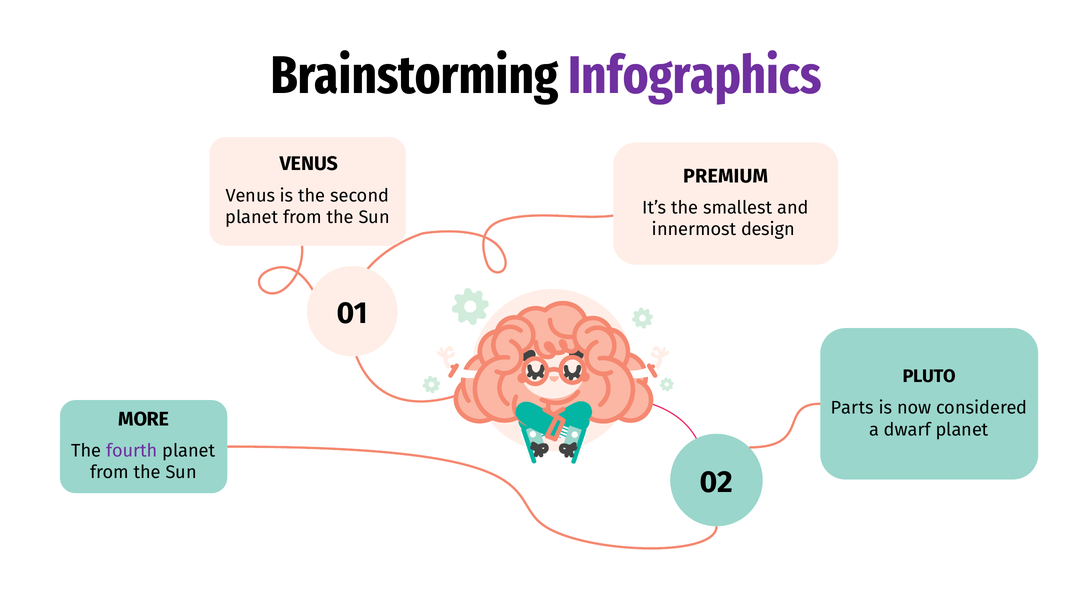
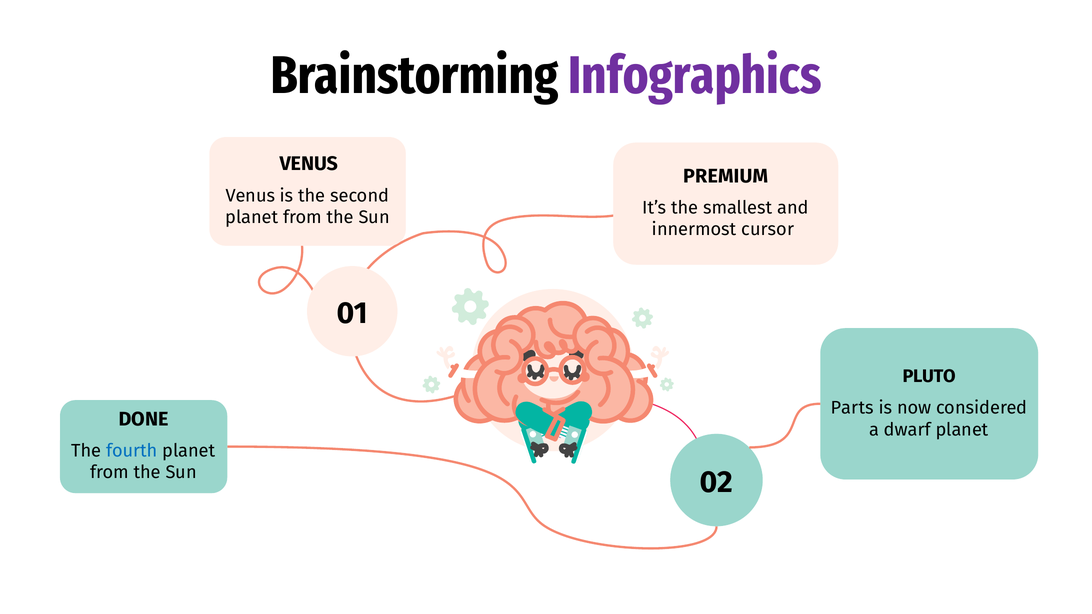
design: design -> cursor (768, 229)
MORE: MORE -> DONE (144, 419)
fourth colour: purple -> blue (132, 451)
